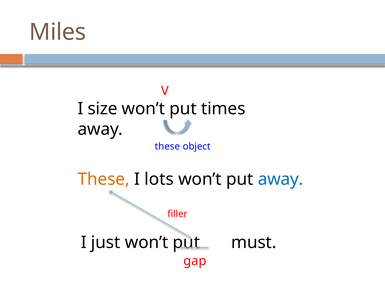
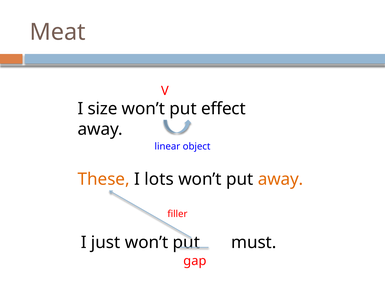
Miles: Miles -> Meat (58, 32)
times: times -> effect (223, 109)
these: these -> linear (167, 146)
away colour: blue -> orange (281, 179)
